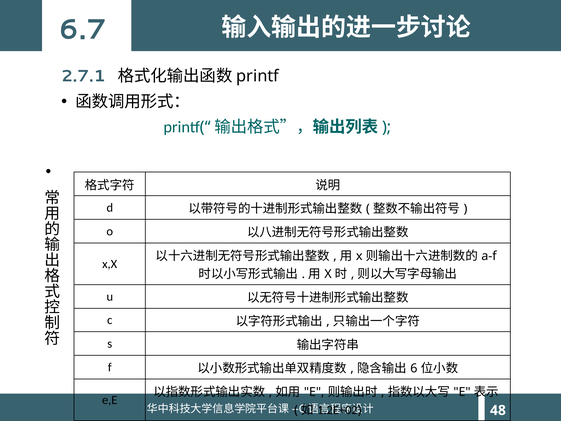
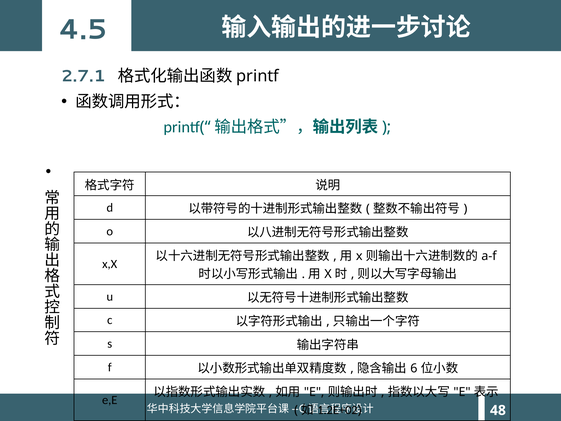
6.7: 6.7 -> 4.5 (83, 30)
